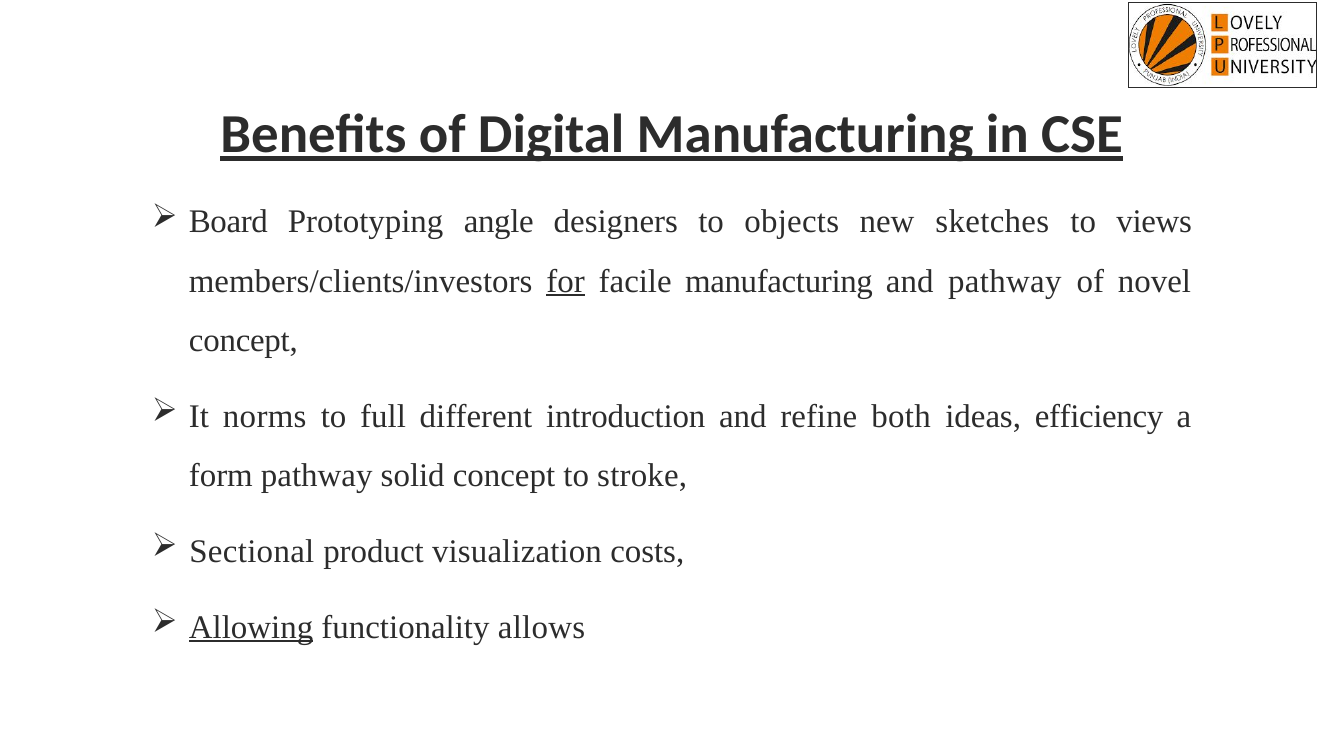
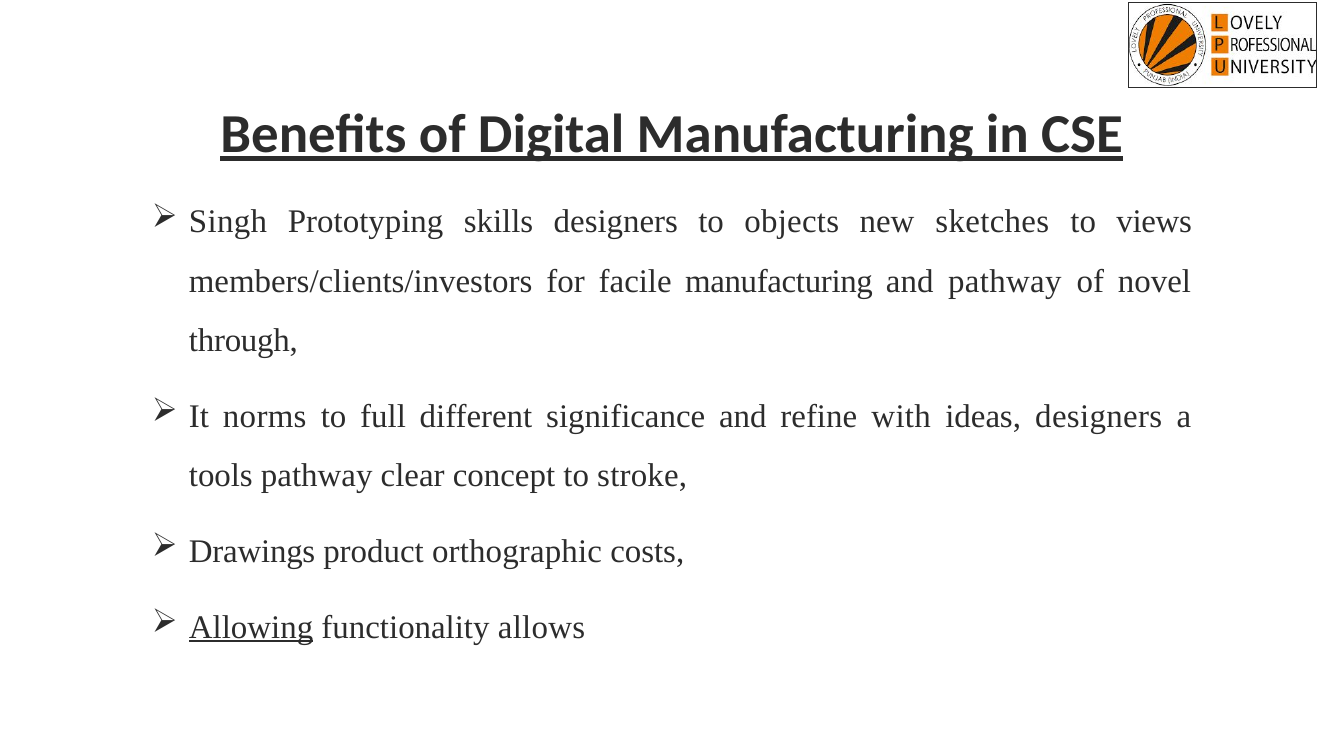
Board: Board -> Singh (228, 222)
angle: angle -> skills (499, 222)
for underline: present -> none (566, 281)
concept: concept -> through (243, 340)
introduction: introduction -> significance (626, 416)
both: both -> with (901, 416)
ideas efficiency: efficiency -> designers (1099, 416)
form: form -> tools (221, 475)
solid: solid -> clear (413, 475)
Sectional: Sectional -> Drawings (252, 551)
visualization: visualization -> orthographic (517, 551)
